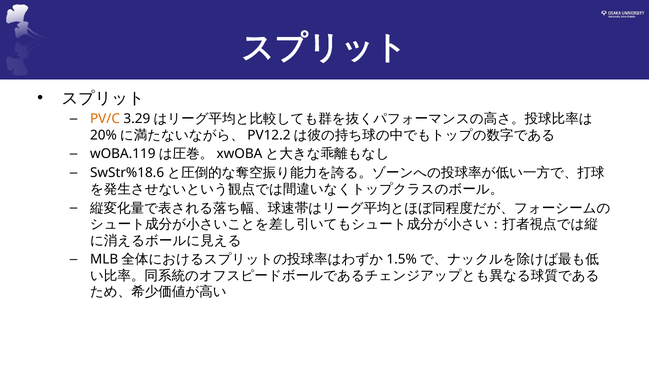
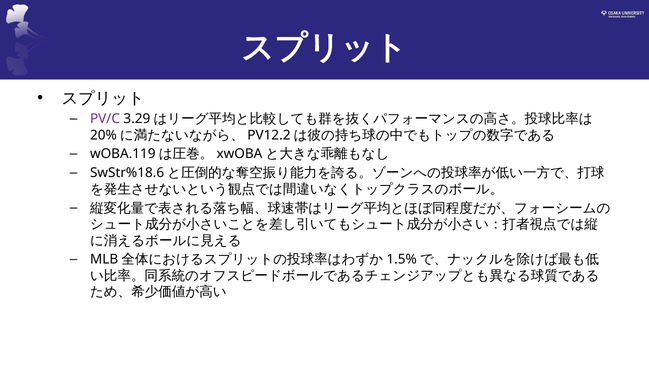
PV/C colour: orange -> purple (105, 119)
